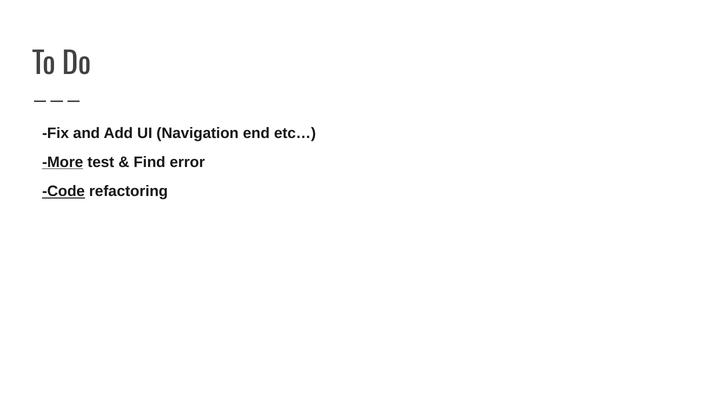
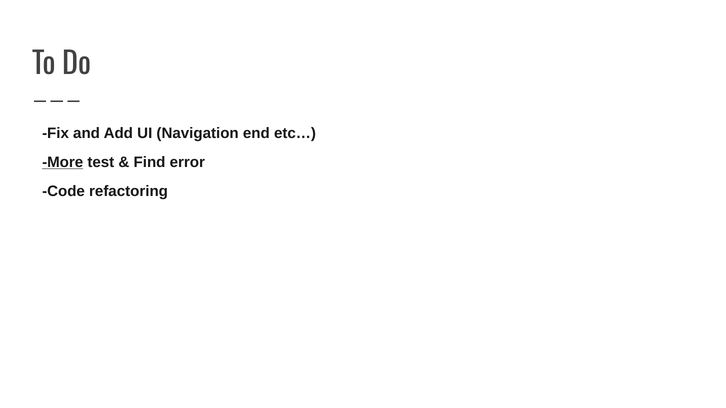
Code underline: present -> none (64, 192)
